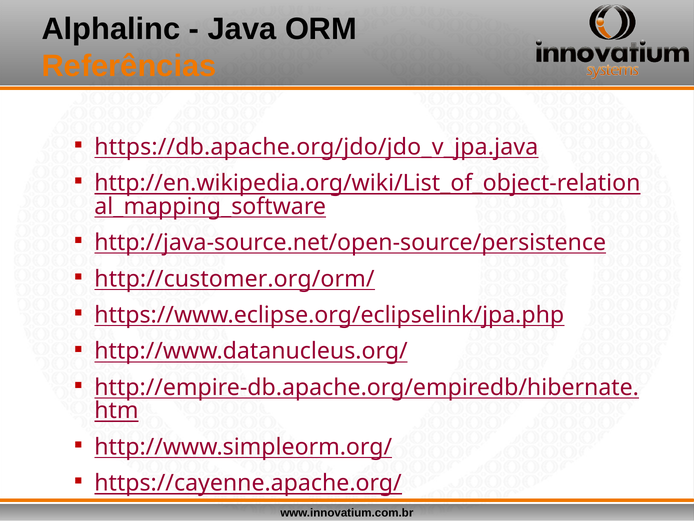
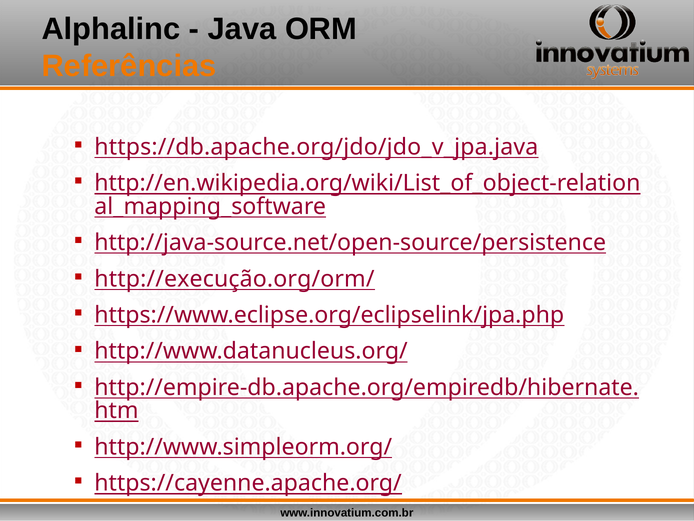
http://customer.org/orm/: http://customer.org/orm/ -> http://execução.org/orm/ (234, 279)
